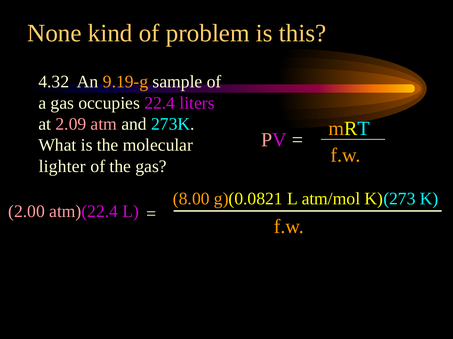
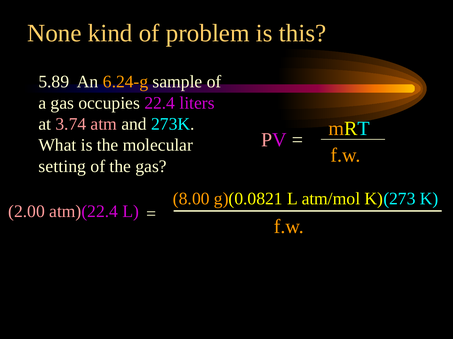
4.32: 4.32 -> 5.89 (54, 82)
9.19-g: 9.19-g -> 6.24-g (126, 82)
2.09: 2.09 -> 3.74 (71, 124)
lighter: lighter -> setting (62, 167)
